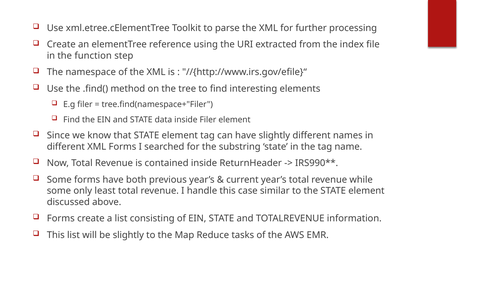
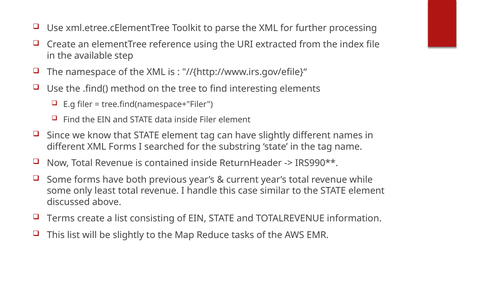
function: function -> available (93, 56)
Forms: Forms -> Terms (61, 219)
